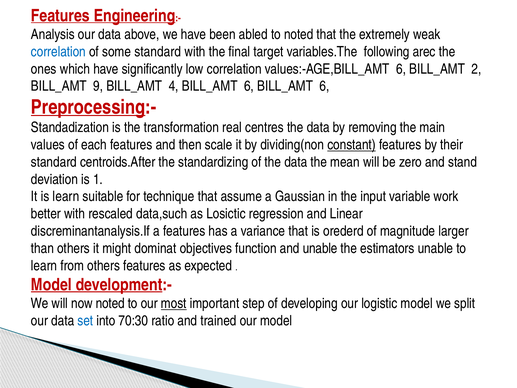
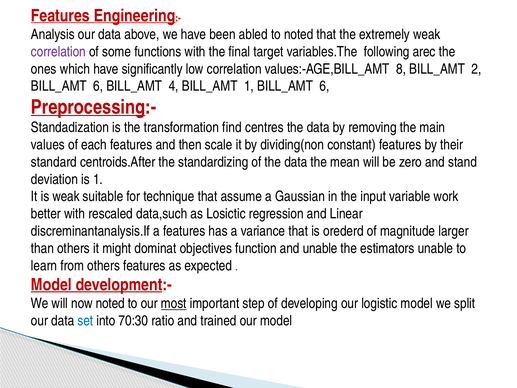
correlation colour: blue -> purple (58, 52)
some standard: standard -> functions (158, 52)
values:-AGE,BILL_AMT 6: 6 -> 8 (401, 69)
9: 9 -> 6 (98, 86)
4 BILL_AMT 6: 6 -> 1 (249, 86)
real: real -> find (232, 127)
constant underline: present -> none (352, 145)
is learn: learn -> weak (66, 196)
